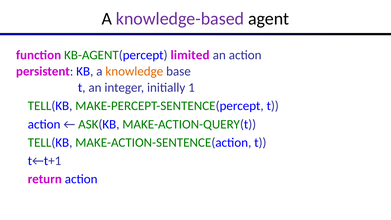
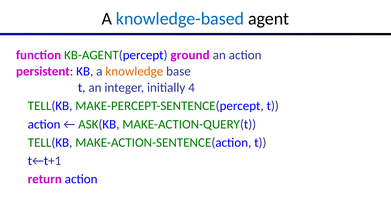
knowledge-based colour: purple -> blue (180, 19)
limited: limited -> ground (190, 55)
1: 1 -> 4 (192, 88)
